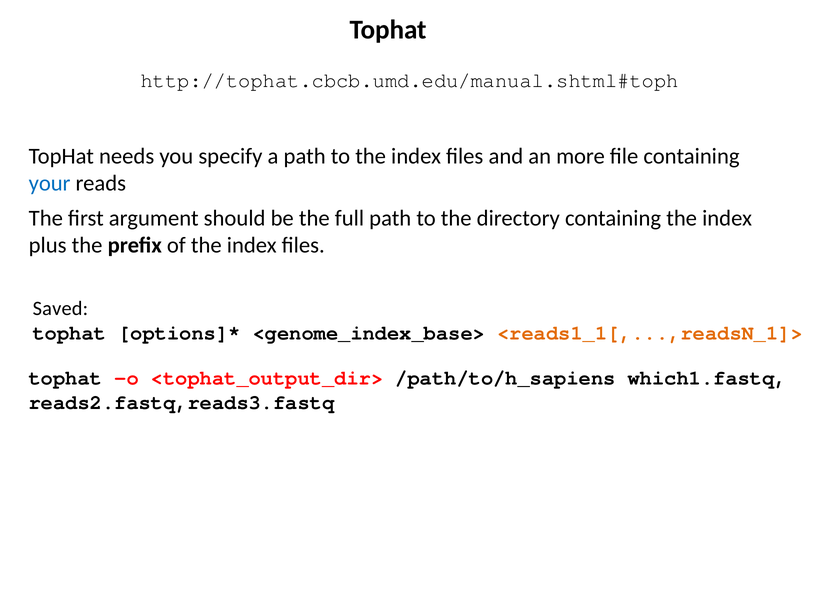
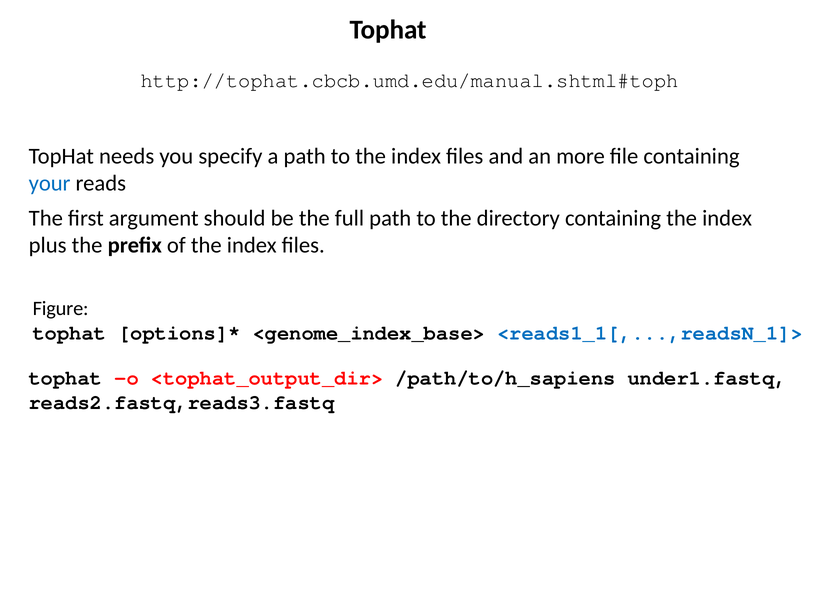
Saved: Saved -> Figure (61, 308)
<reads1_1[,...,readsN_1]> colour: orange -> blue (650, 333)
which1.fastq: which1.fastq -> under1.fastq (707, 377)
